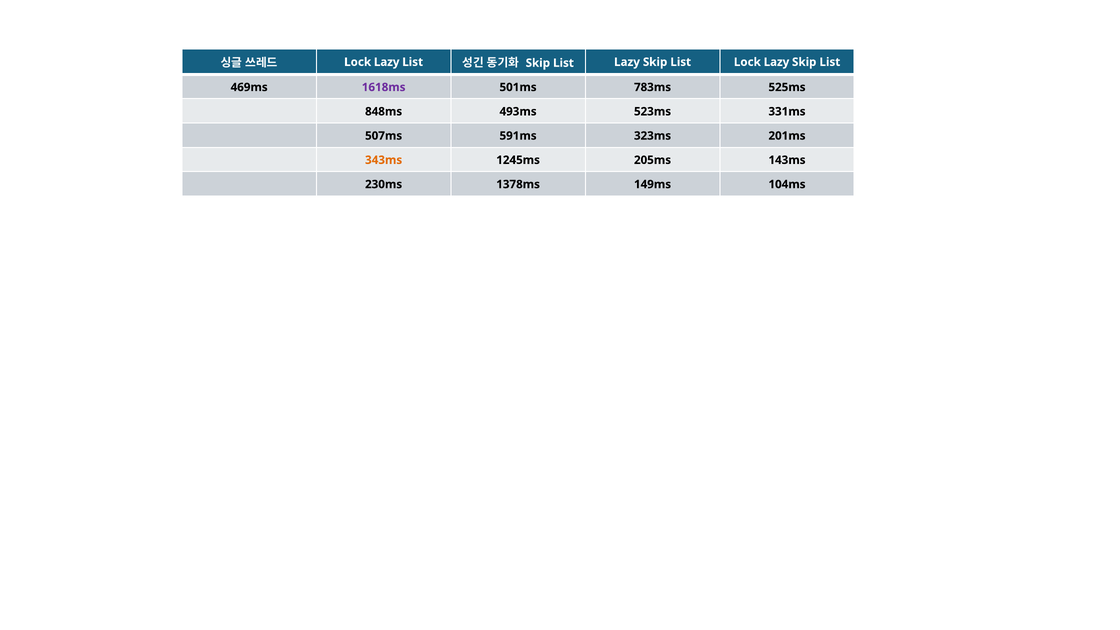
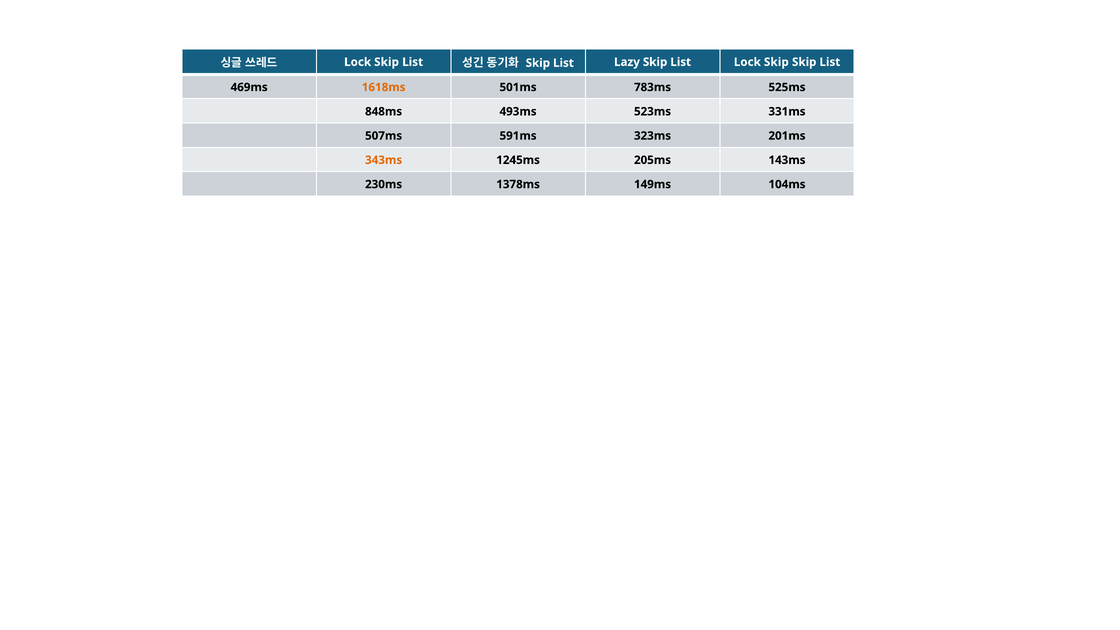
Lazy: Lazy -> Skip (387, 62)
List Lock Lazy: Lazy -> Skip (776, 62)
1618ms colour: purple -> orange (384, 87)
